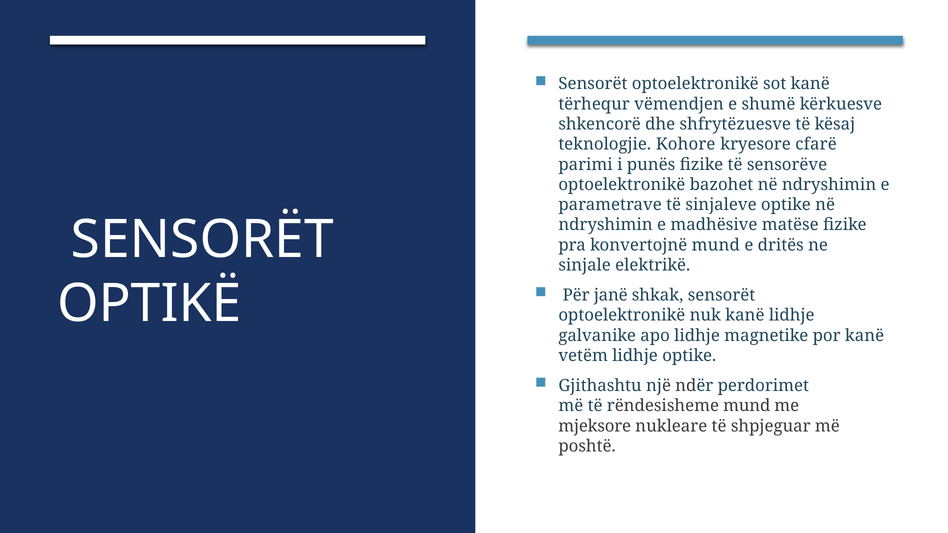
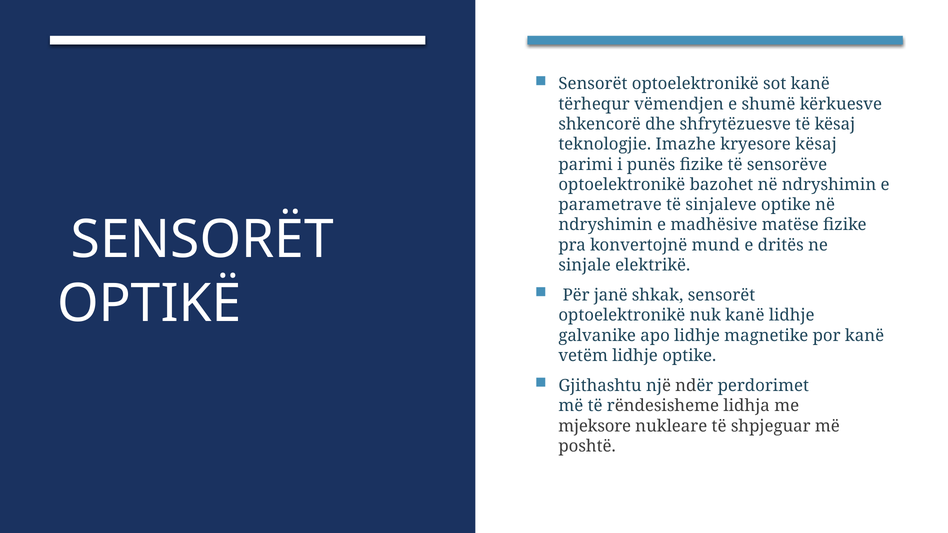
Kohore: Kohore -> Imazhe (686, 144)
kryesore cfarë: cfarë -> kësaj (816, 144)
rëndesisheme mund: mund -> lidhja (747, 406)
